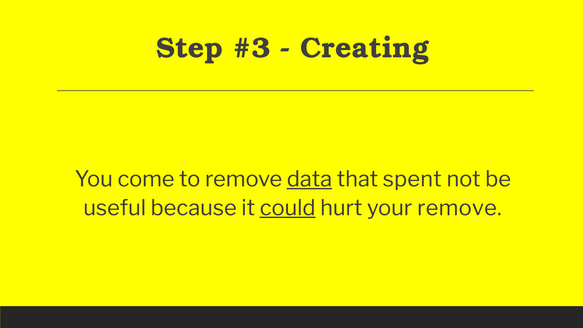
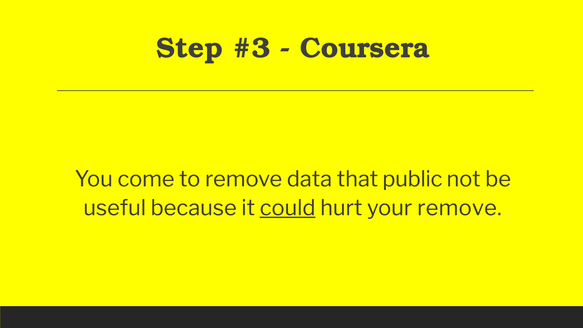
Creating: Creating -> Coursera (365, 48)
data underline: present -> none (309, 179)
spent: spent -> public (412, 179)
